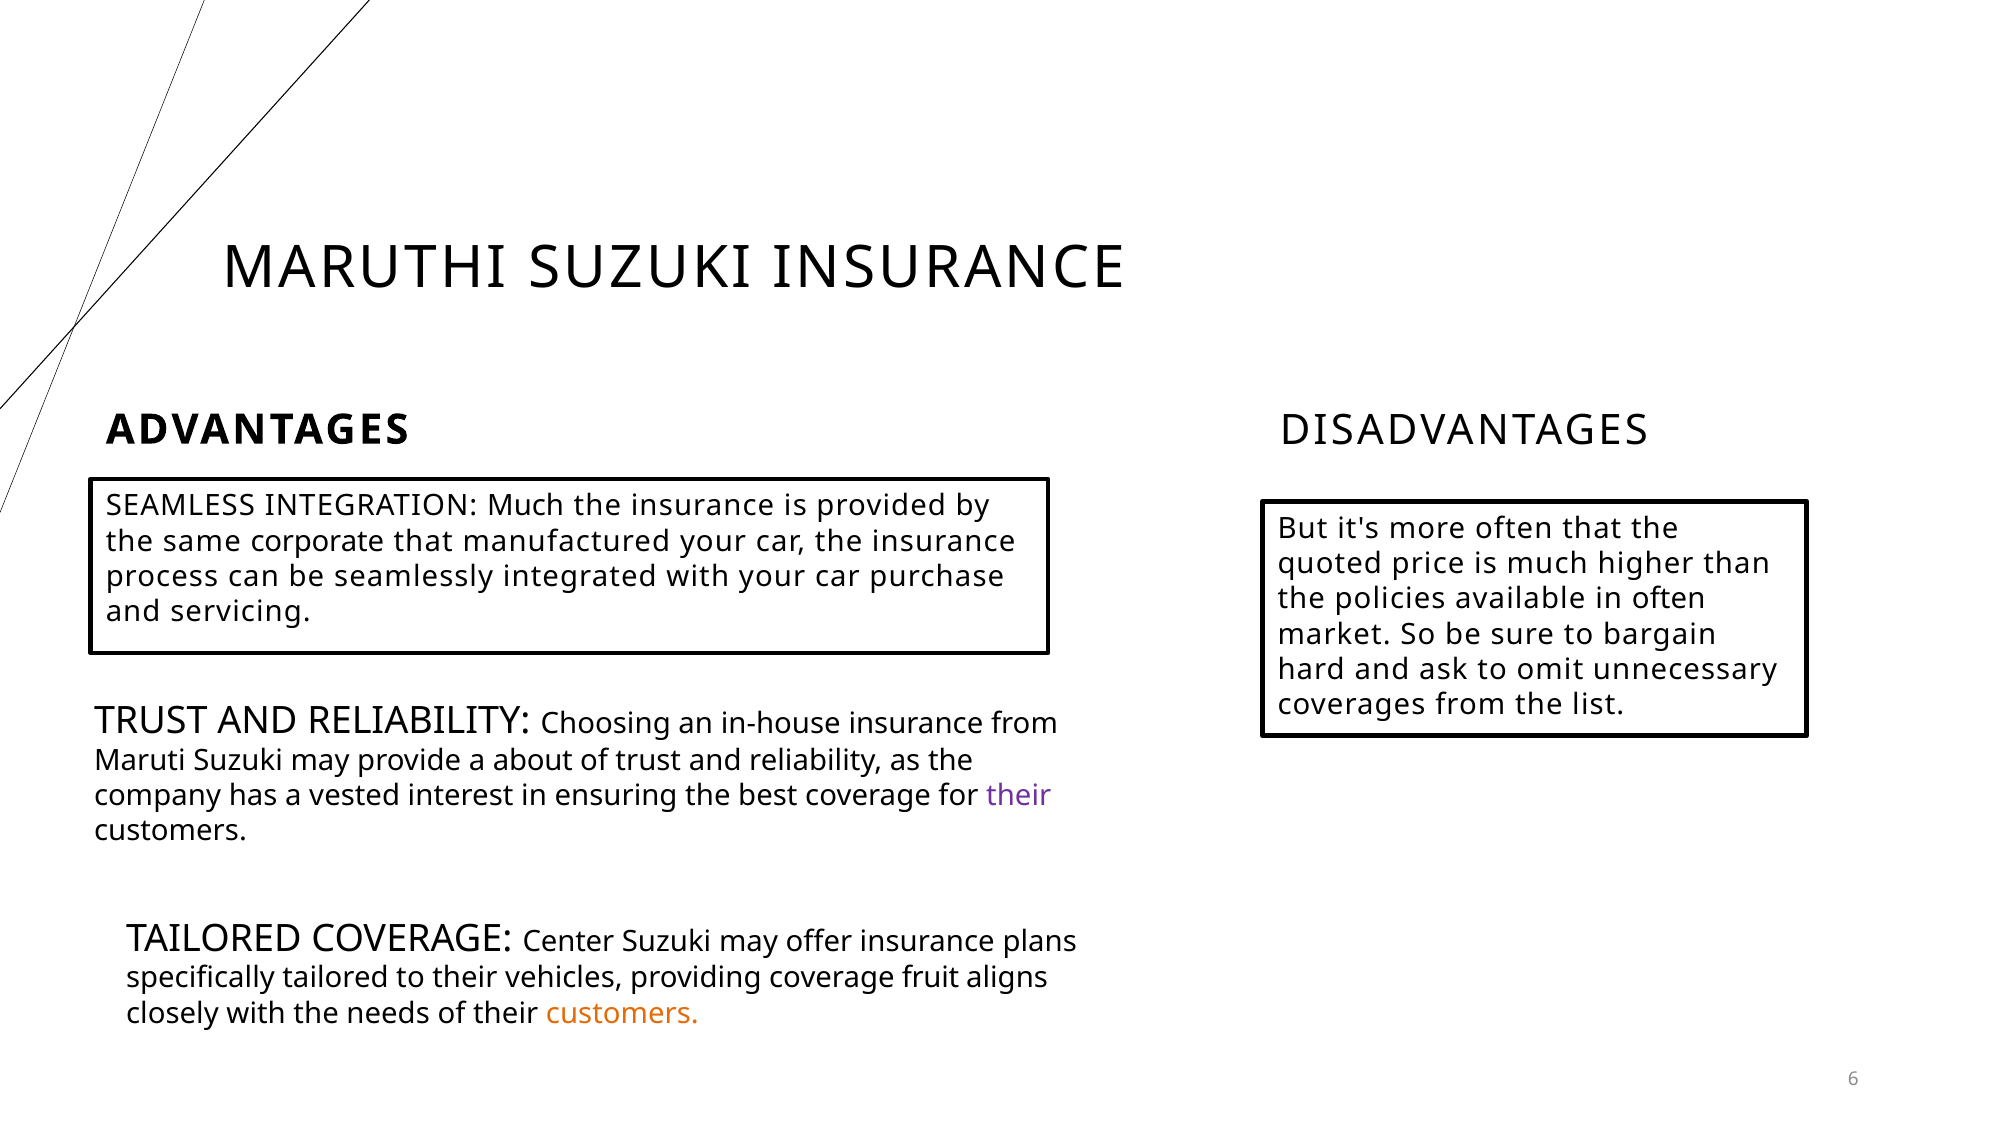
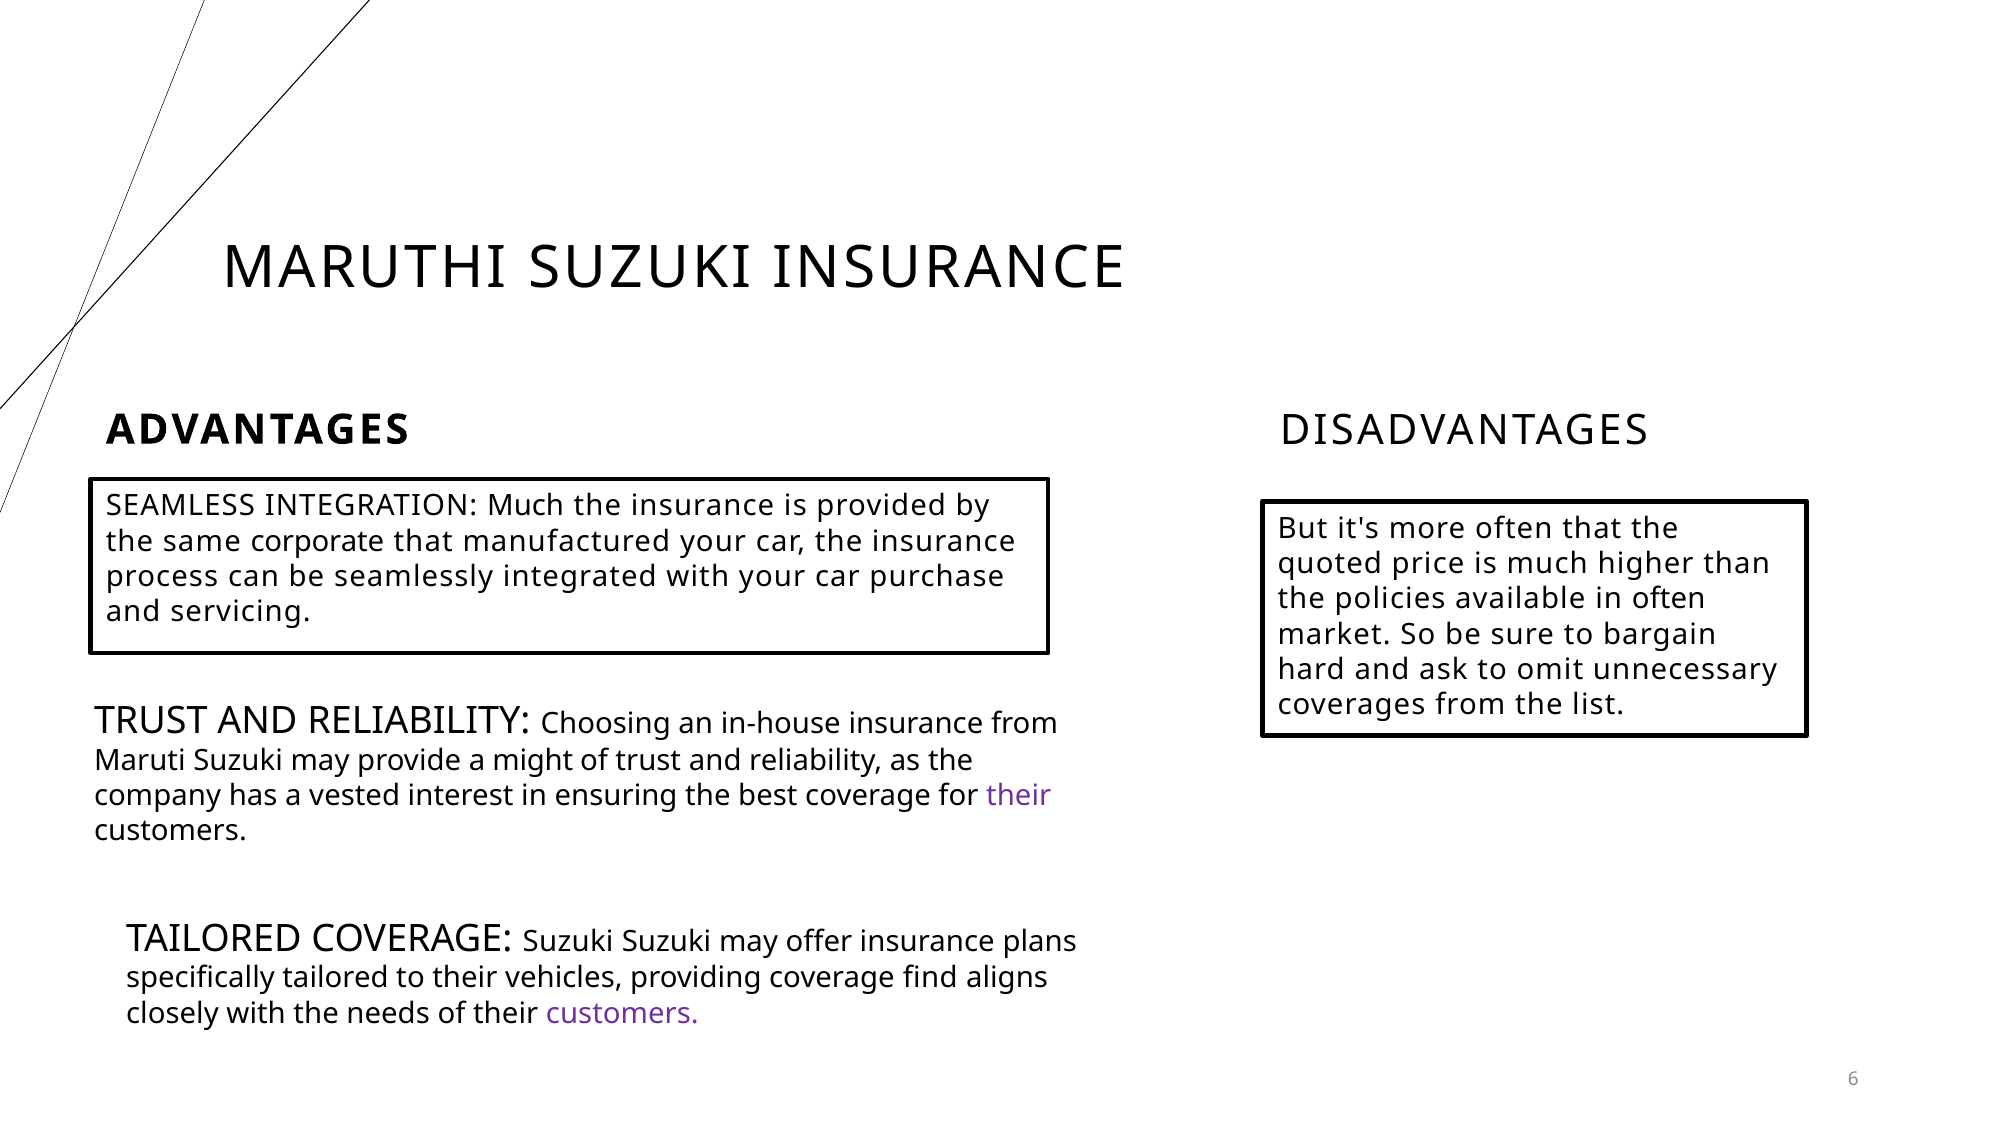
about: about -> might (533, 760)
COVERAGE Center: Center -> Suzuki (568, 941)
fruit: fruit -> find (930, 978)
customers colour: orange -> purple (622, 1013)
